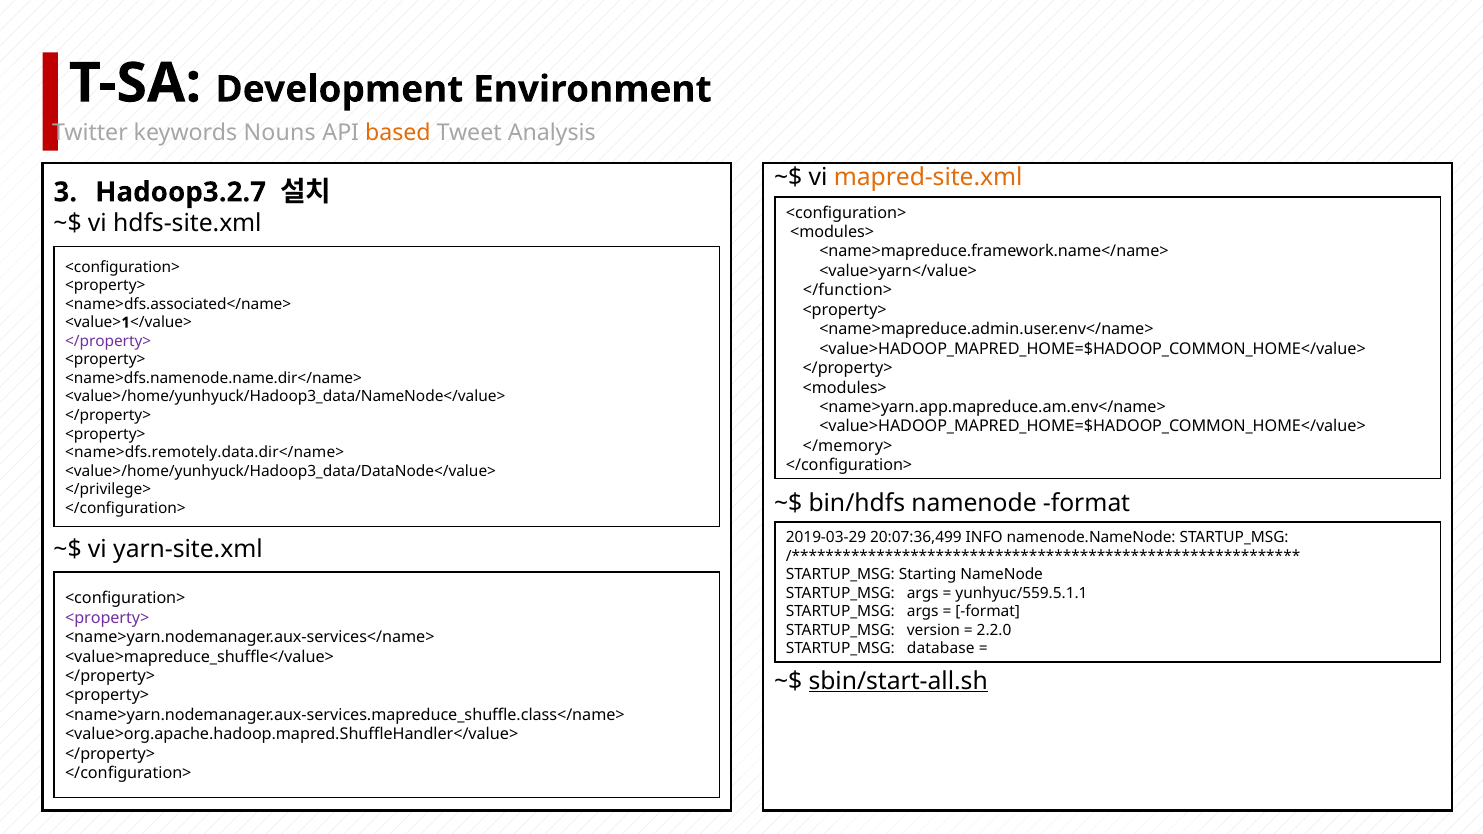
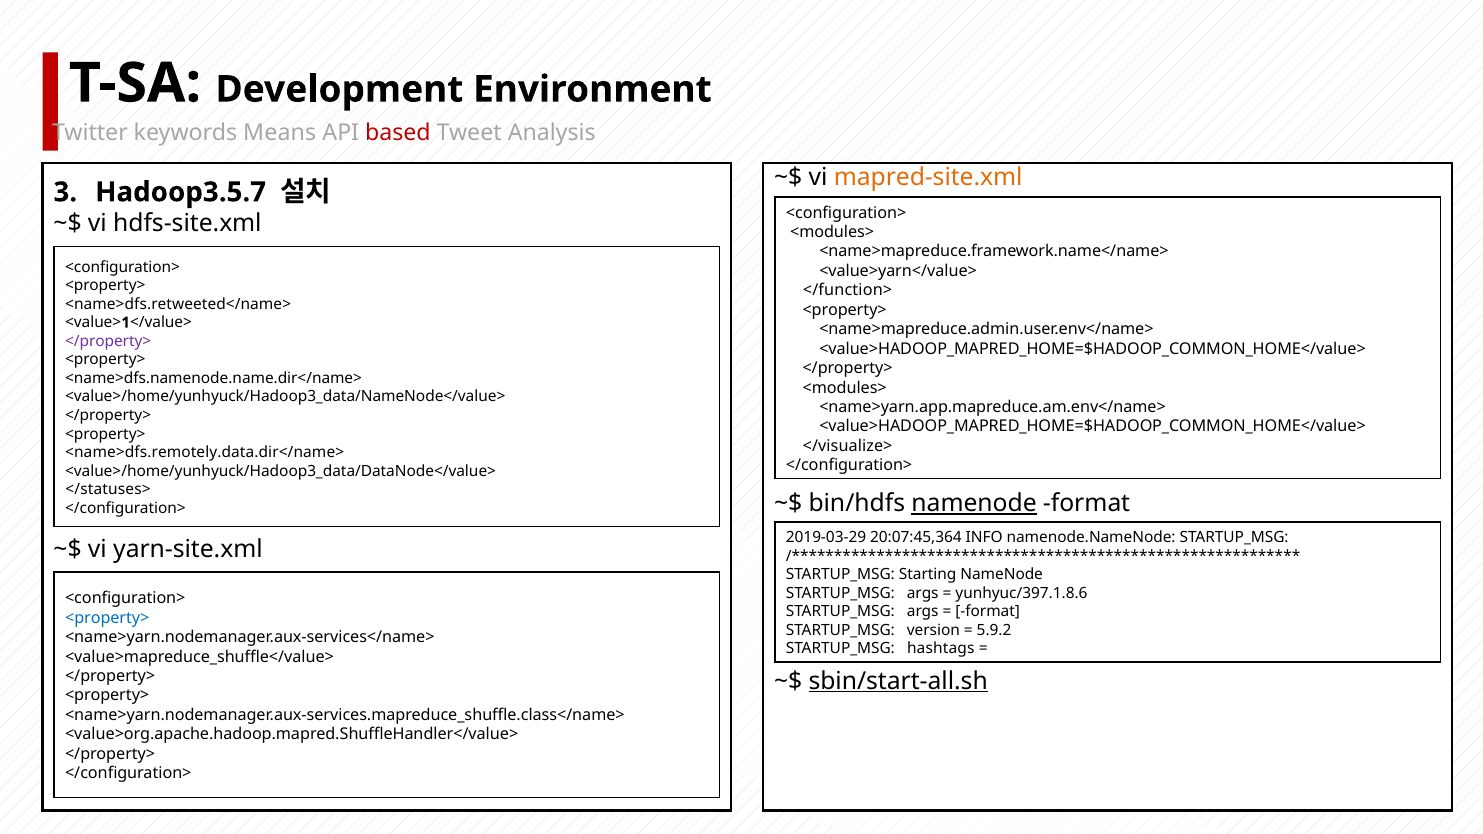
Nouns: Nouns -> Means (280, 133)
based colour: orange -> red (398, 133)
Hadoop3.2.7: Hadoop3.2.7 -> Hadoop3.5.7 (181, 192)
<name>dfs.associated</name>: <name>dfs.associated</name> -> <name>dfs.retweeted</name> (178, 304)
</memory>: </memory> -> </visualize> (848, 446)
</privilege>: </privilege> -> </statuses> (108, 490)
namenode underline: none -> present (974, 503)
20:07:36,499: 20:07:36,499 -> 20:07:45,364 (916, 538)
yunhyuc/559.5.1.1: yunhyuc/559.5.1.1 -> yunhyuc/397.1.8.6 (1021, 593)
<property> colour: purple -> blue (107, 618)
2.2.0: 2.2.0 -> 5.9.2 (994, 630)
database: database -> hashtags (941, 649)
